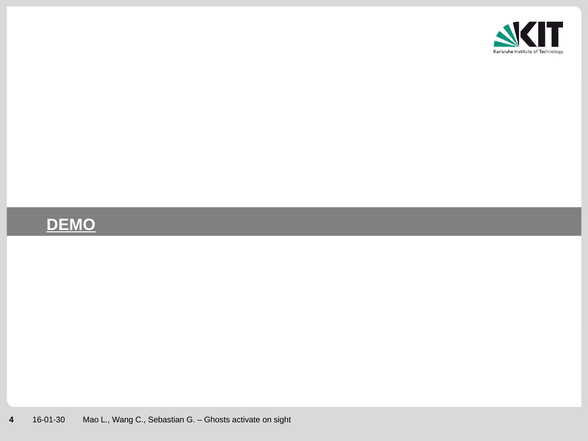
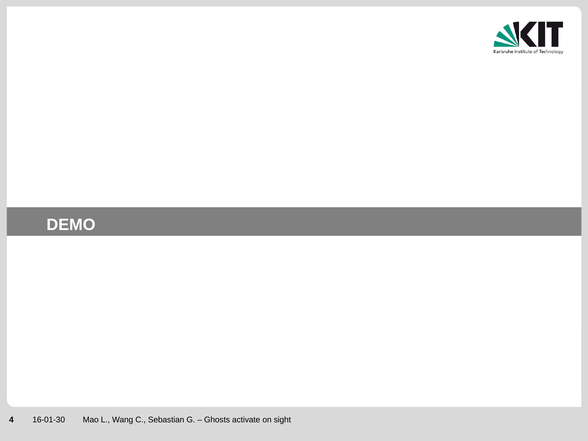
DEMO underline: present -> none (71, 225)
